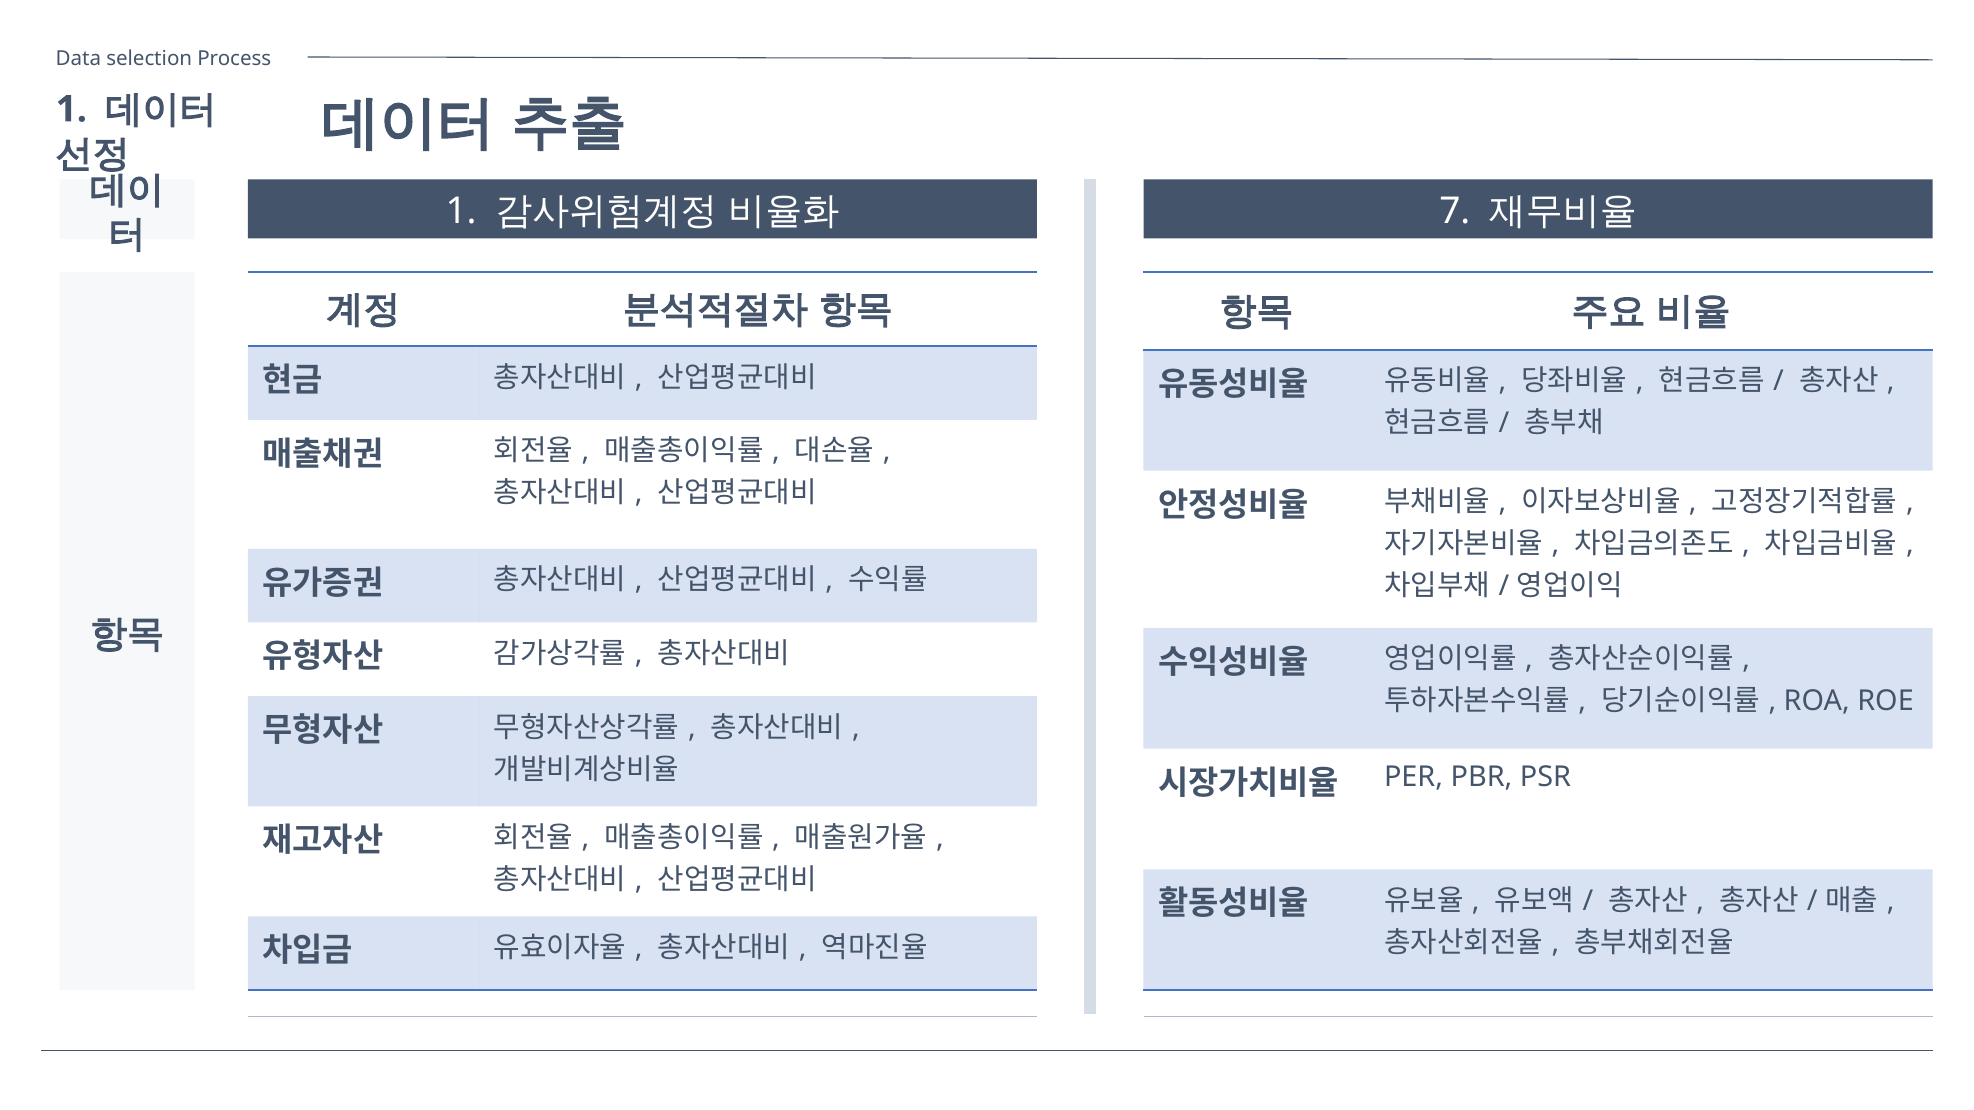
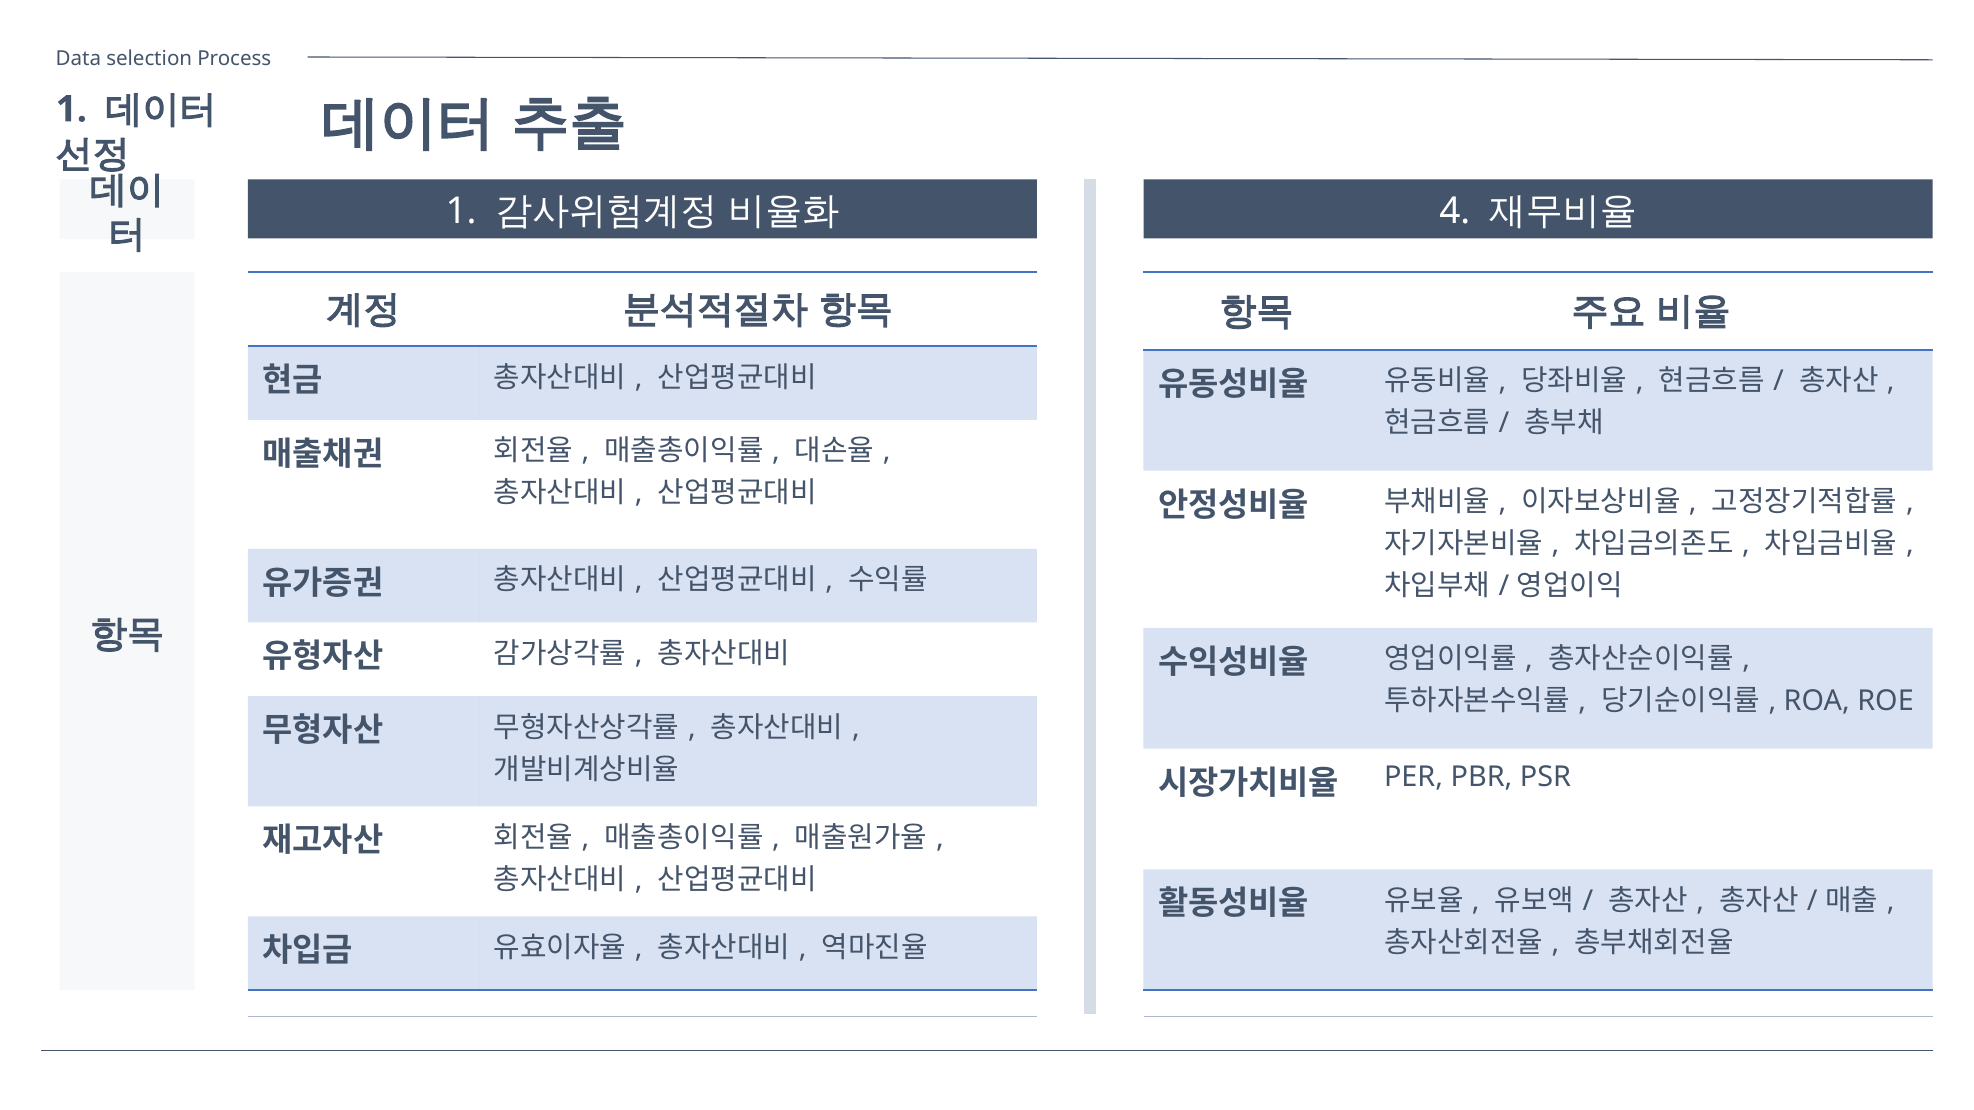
7: 7 -> 4 (1455, 211)
